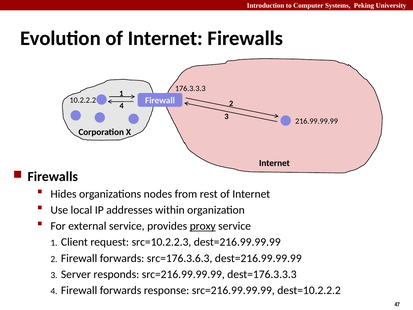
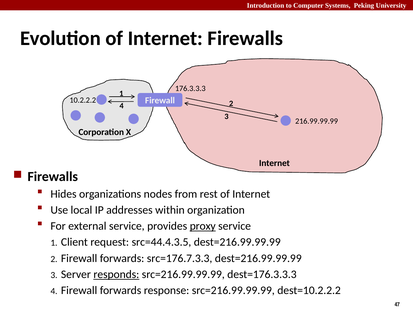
src=10.2.2.3: src=10.2.2.3 -> src=44.4.3.5 (161, 242)
src=176.3.6.3: src=176.3.6.3 -> src=176.7.3.3 (180, 258)
responds underline: none -> present (116, 274)
